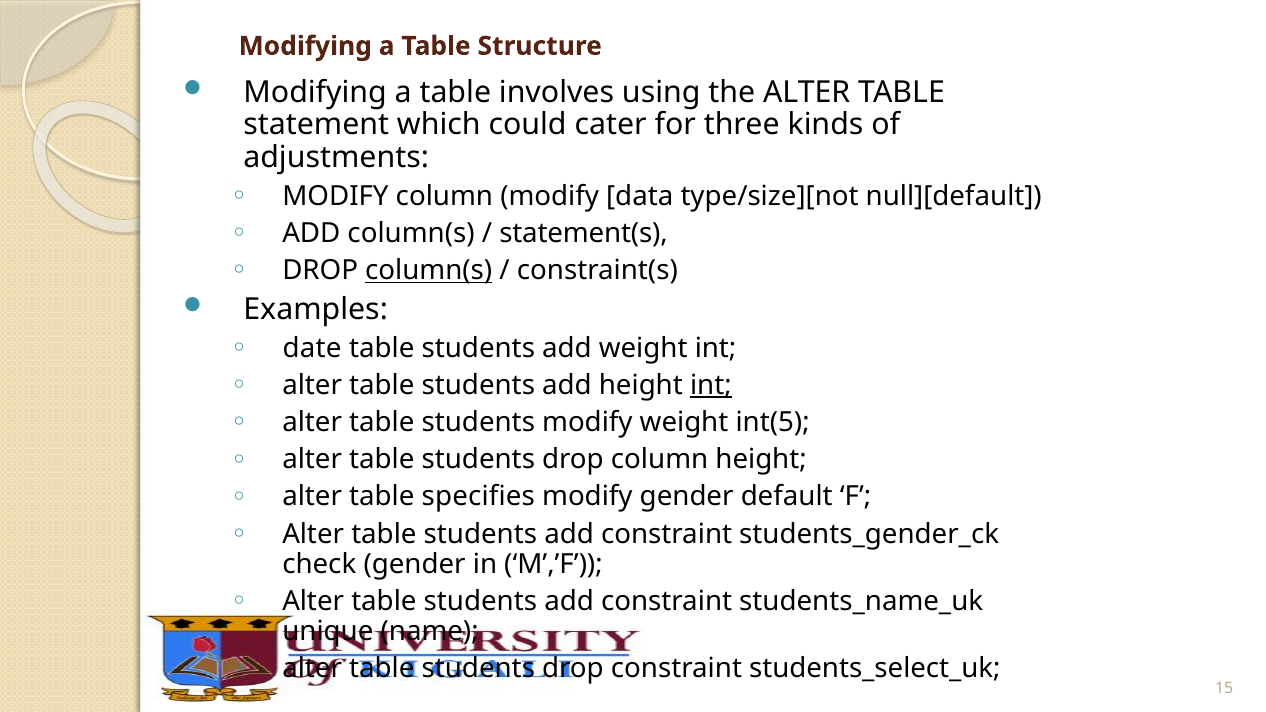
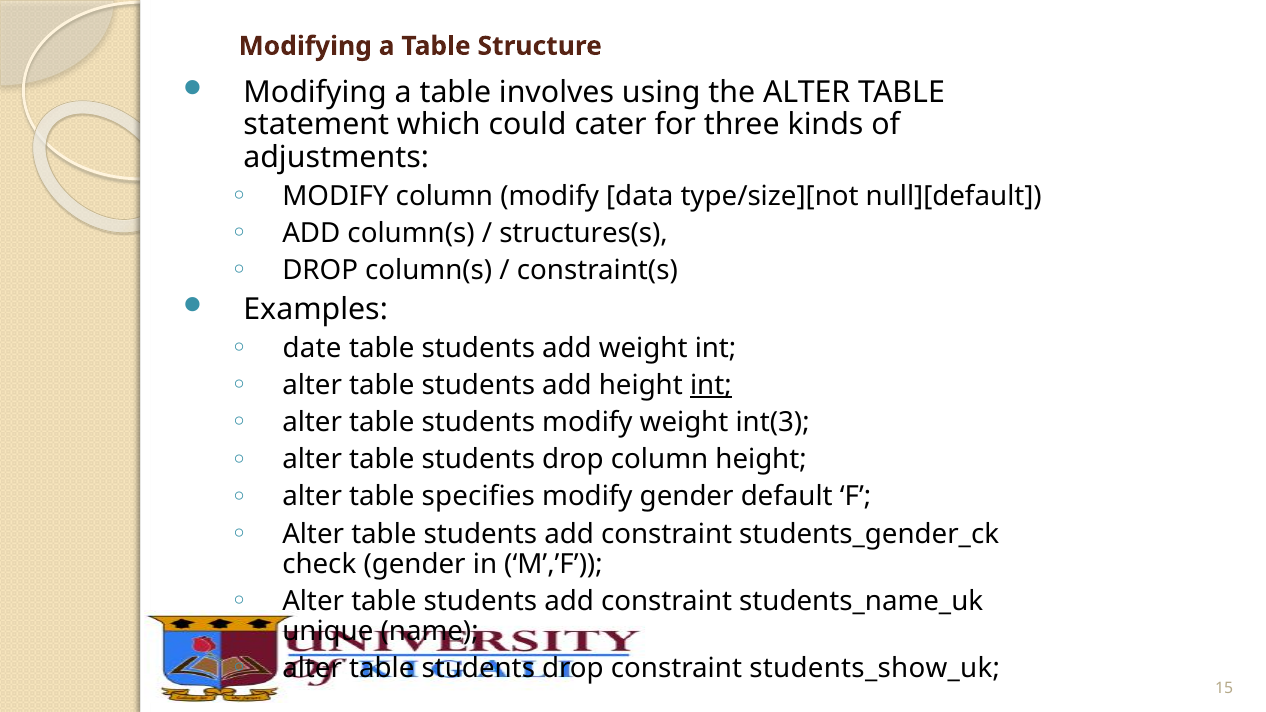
statement(s: statement(s -> structures(s (583, 233)
column(s underline: present -> none (429, 270)
int(5: int(5 -> int(3 (773, 423)
students_select_uk: students_select_uk -> students_show_uk (875, 668)
